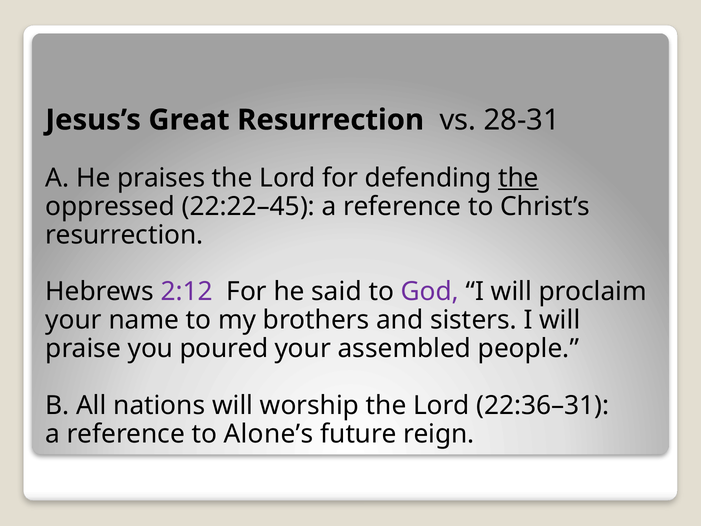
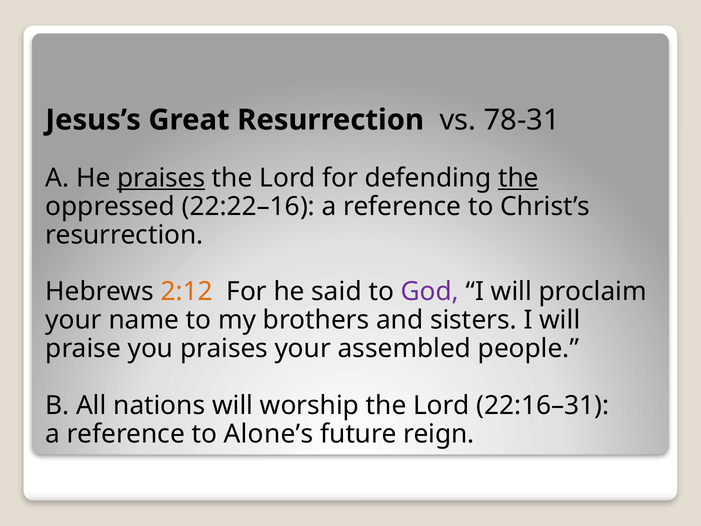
28-31: 28-31 -> 78-31 (522, 120)
praises underline: none -> present (161, 178)
22:22–45: 22:22–45 -> 22:22–16 (248, 206)
2:12 colour: purple -> orange (187, 292)
you poured: poured -> praises (224, 348)
22:36–31: 22:36–31 -> 22:16–31 (543, 405)
